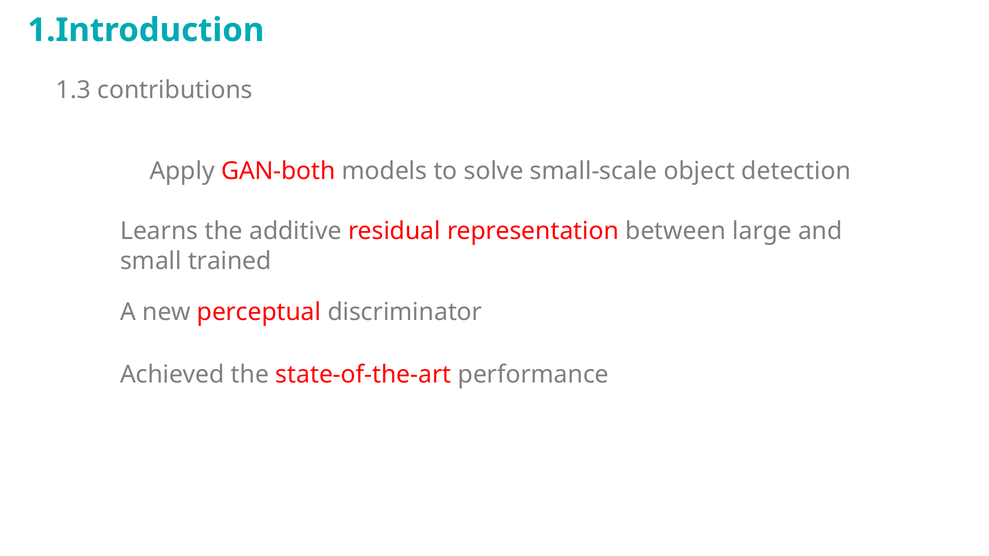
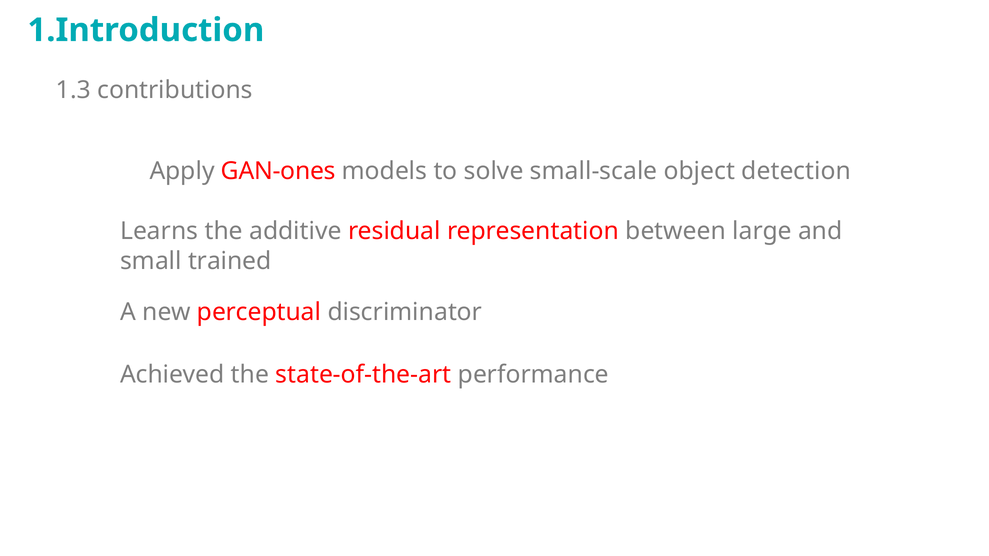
GAN-both: GAN-both -> GAN-ones (278, 171)
